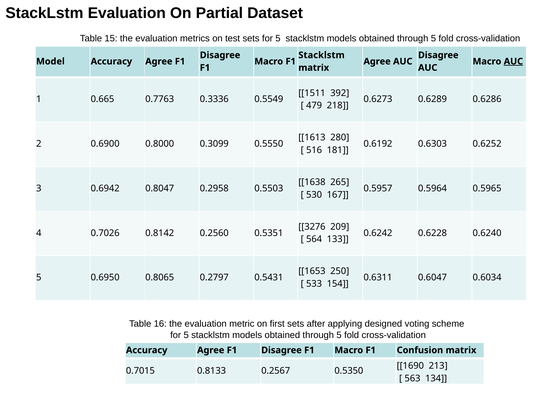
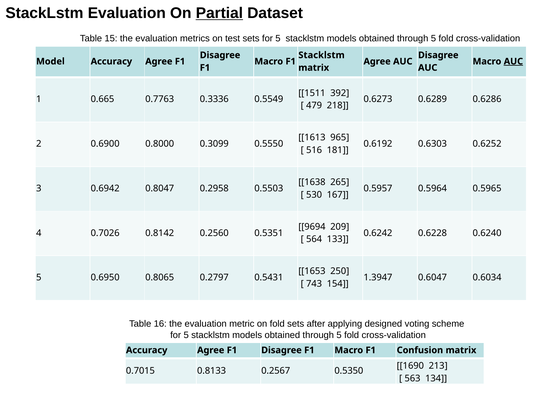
Partial underline: none -> present (219, 13)
280: 280 -> 965 (340, 138)
3276: 3276 -> 9694 (312, 227)
0.6311: 0.6311 -> 1.3947 (378, 278)
533: 533 -> 743 (314, 284)
on first: first -> fold (277, 324)
